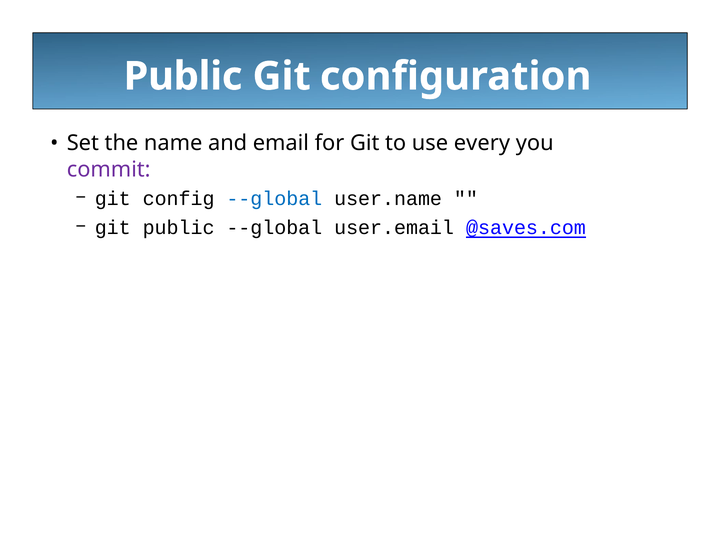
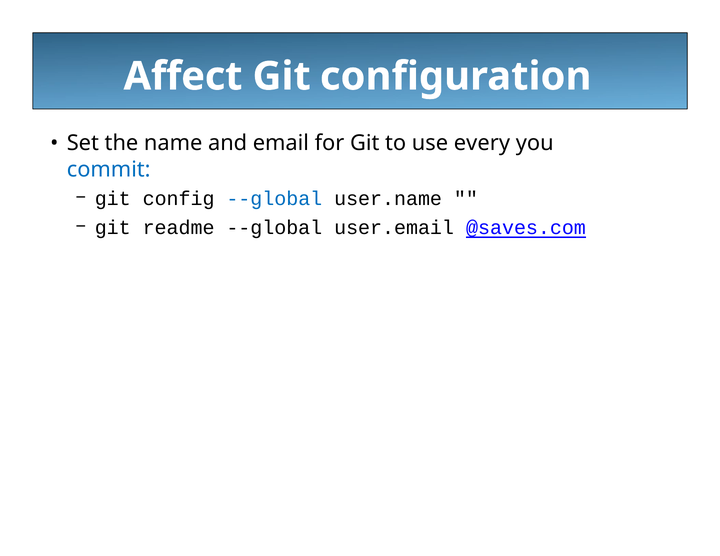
Public: Public -> Affect (183, 76)
commit colour: purple -> blue (109, 169)
git public: public -> readme (179, 228)
